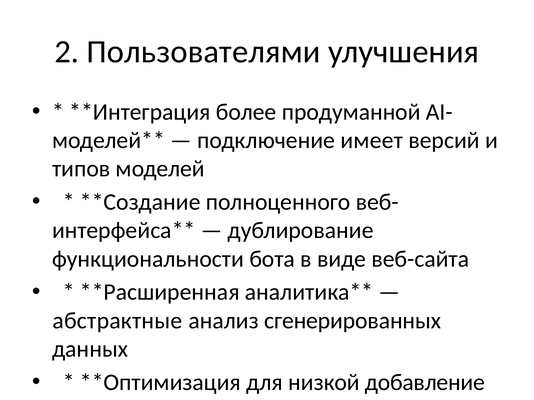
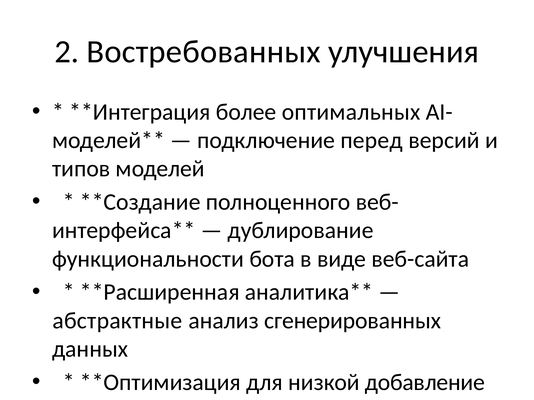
Пользователями: Пользователями -> Востребованных (203, 52)
продуманной: продуманной -> оптимальных (351, 112)
имеет: имеет -> перед (372, 141)
